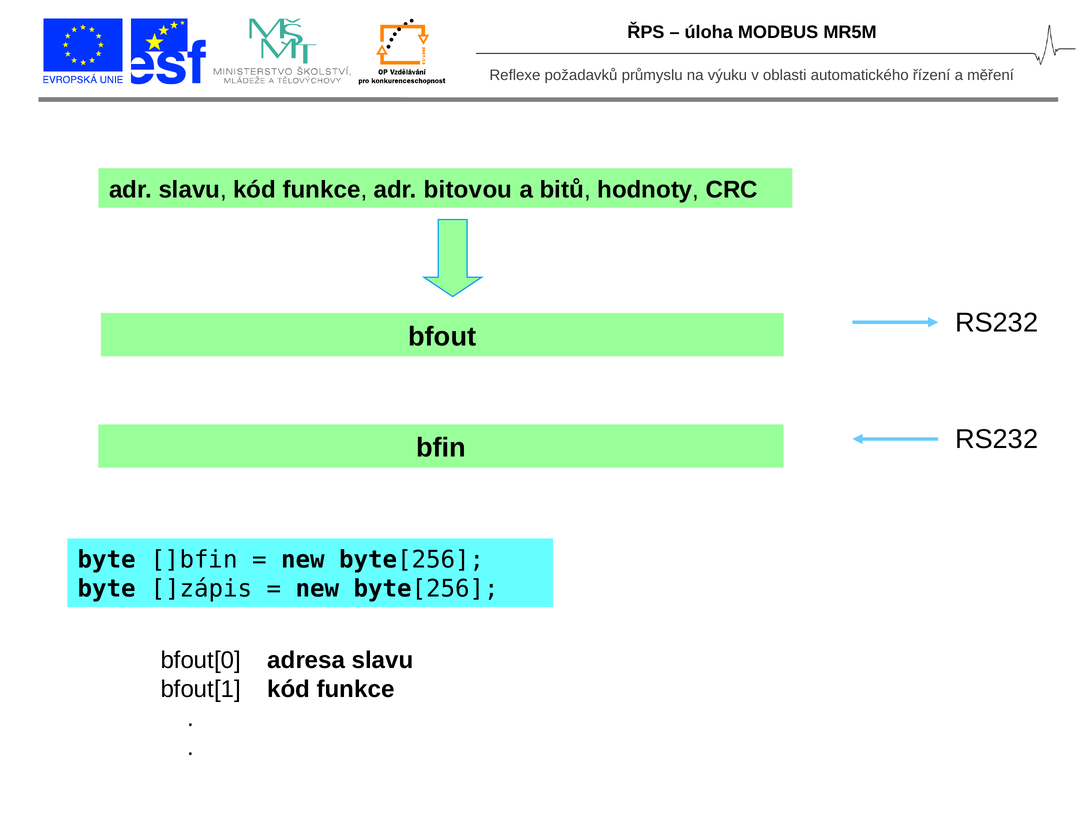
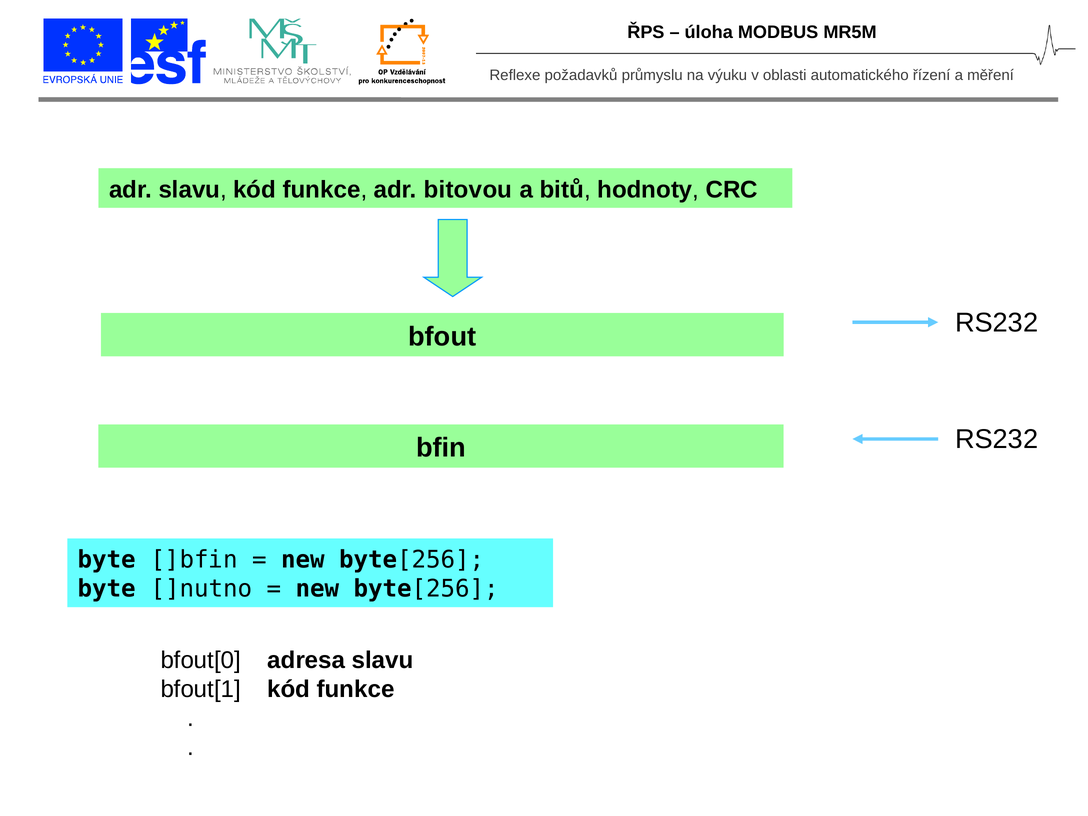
]zápis: ]zápis -> ]nutno (201, 589)
